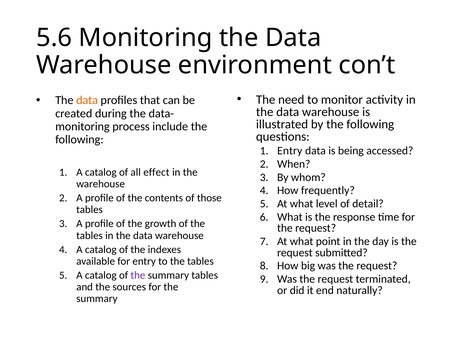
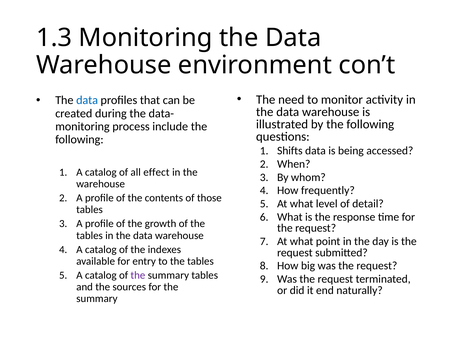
5.6: 5.6 -> 1.3 (54, 38)
data colour: orange -> blue (87, 100)
Entry: Entry -> Shifts (290, 151)
